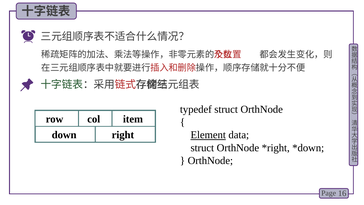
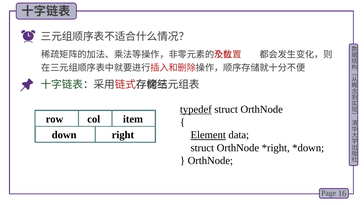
typedef underline: none -> present (196, 109)
